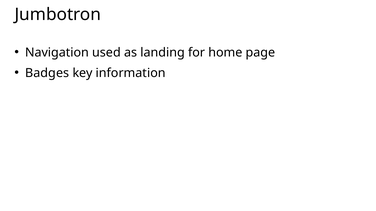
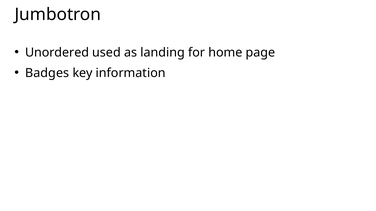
Navigation: Navigation -> Unordered (57, 53)
